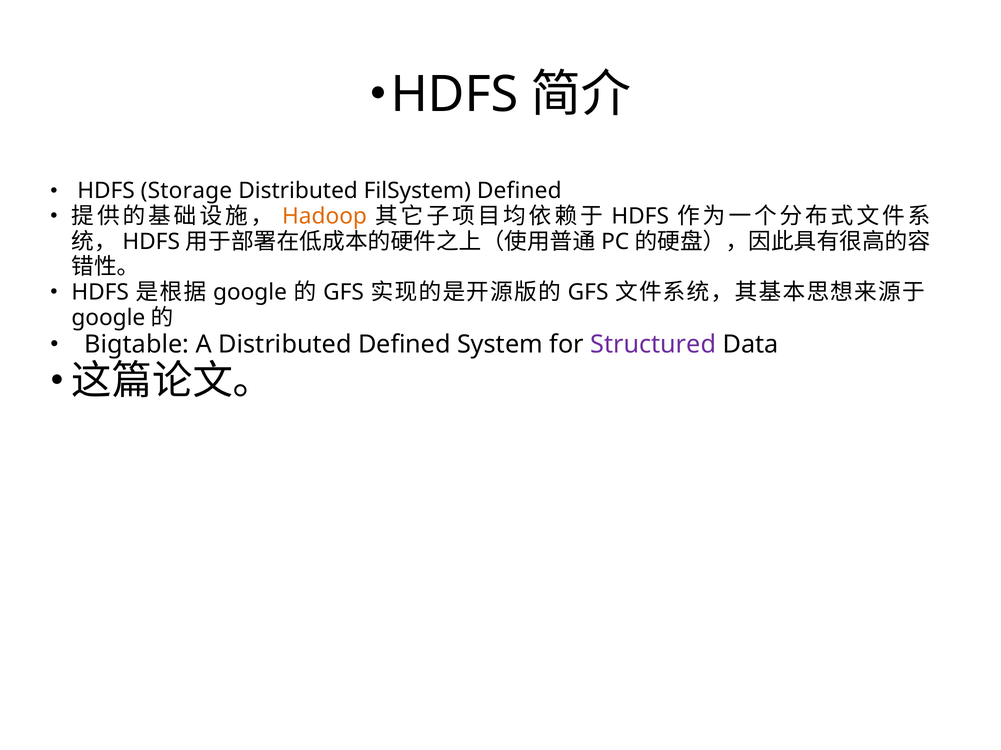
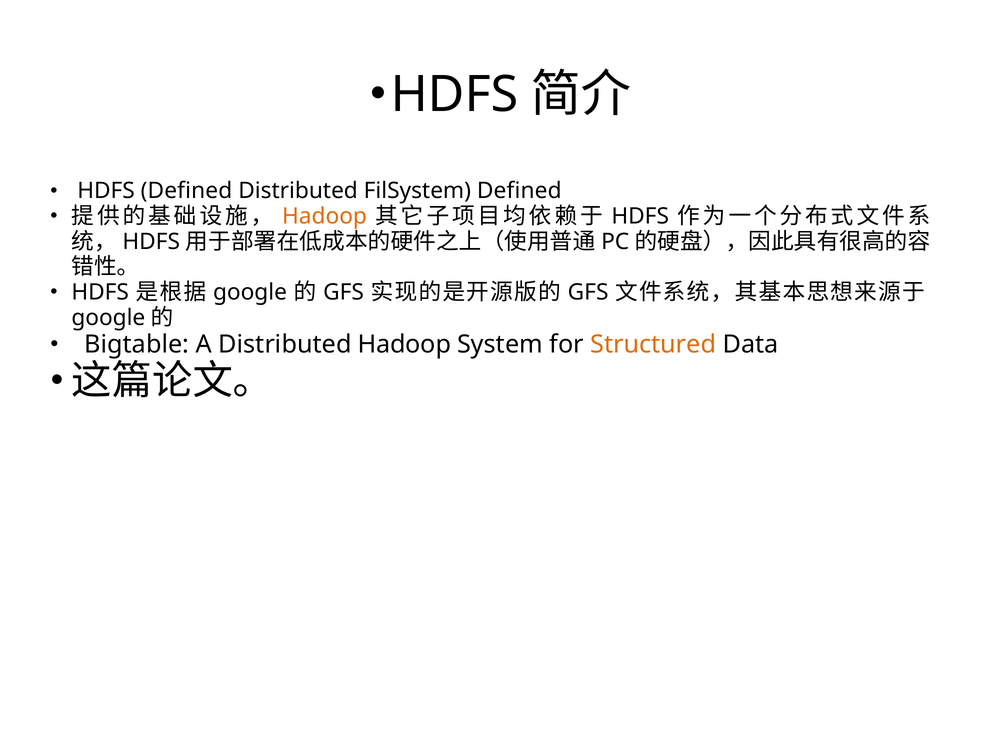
HDFS Storage: Storage -> Defined (186, 191)
Distributed Defined: Defined -> Hadoop (404, 345)
Structured colour: purple -> orange (653, 345)
